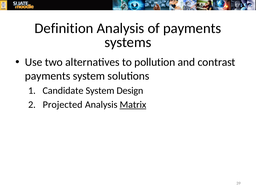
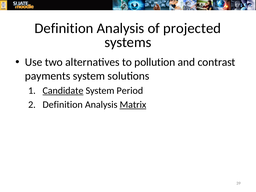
of payments: payments -> projected (192, 28)
Candidate underline: none -> present (63, 91)
Design: Design -> Period (130, 91)
Projected: Projected -> Definition (63, 105)
